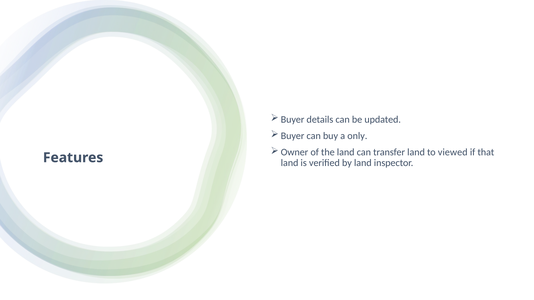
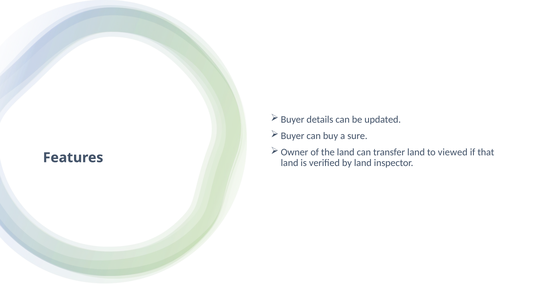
only: only -> sure (357, 136)
